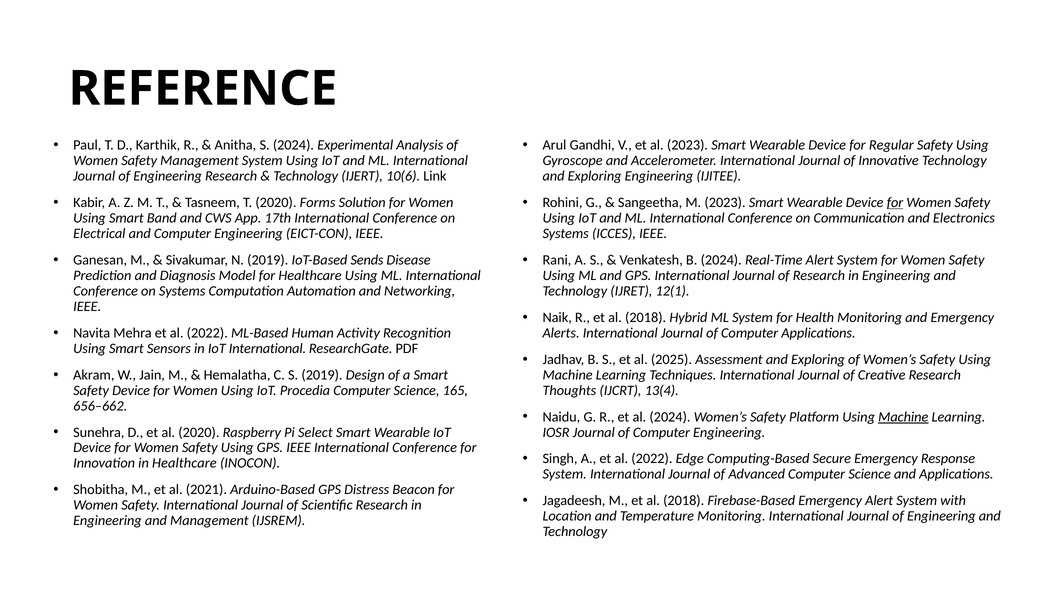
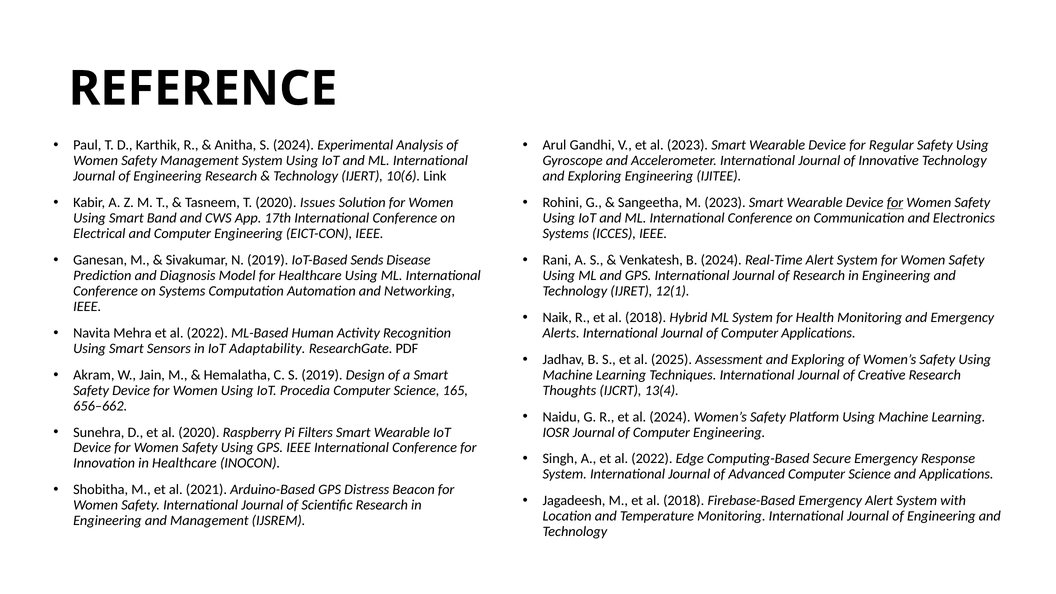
Forms: Forms -> Issues (318, 203)
IoT International: International -> Adaptability (267, 348)
Machine underline: present -> none (903, 417)
Select: Select -> Filters (315, 432)
